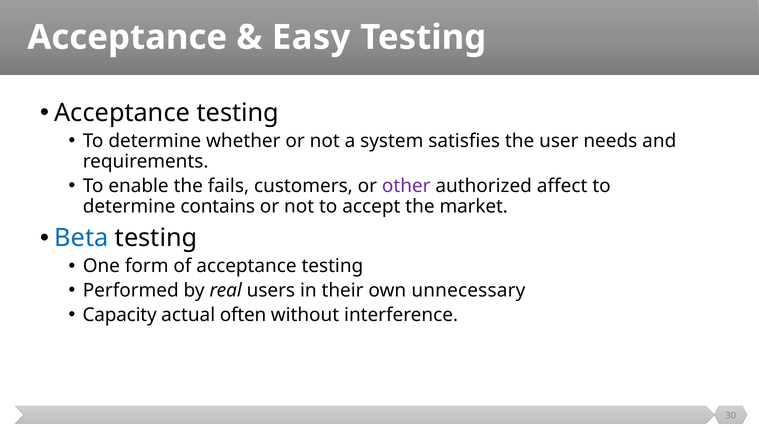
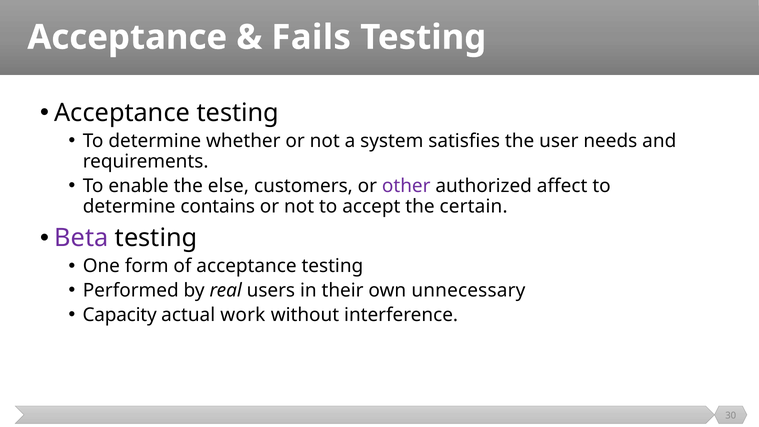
Easy: Easy -> Fails (311, 37)
fails: fails -> else (228, 186)
market: market -> certain (474, 206)
Beta colour: blue -> purple (81, 238)
often: often -> work (243, 315)
